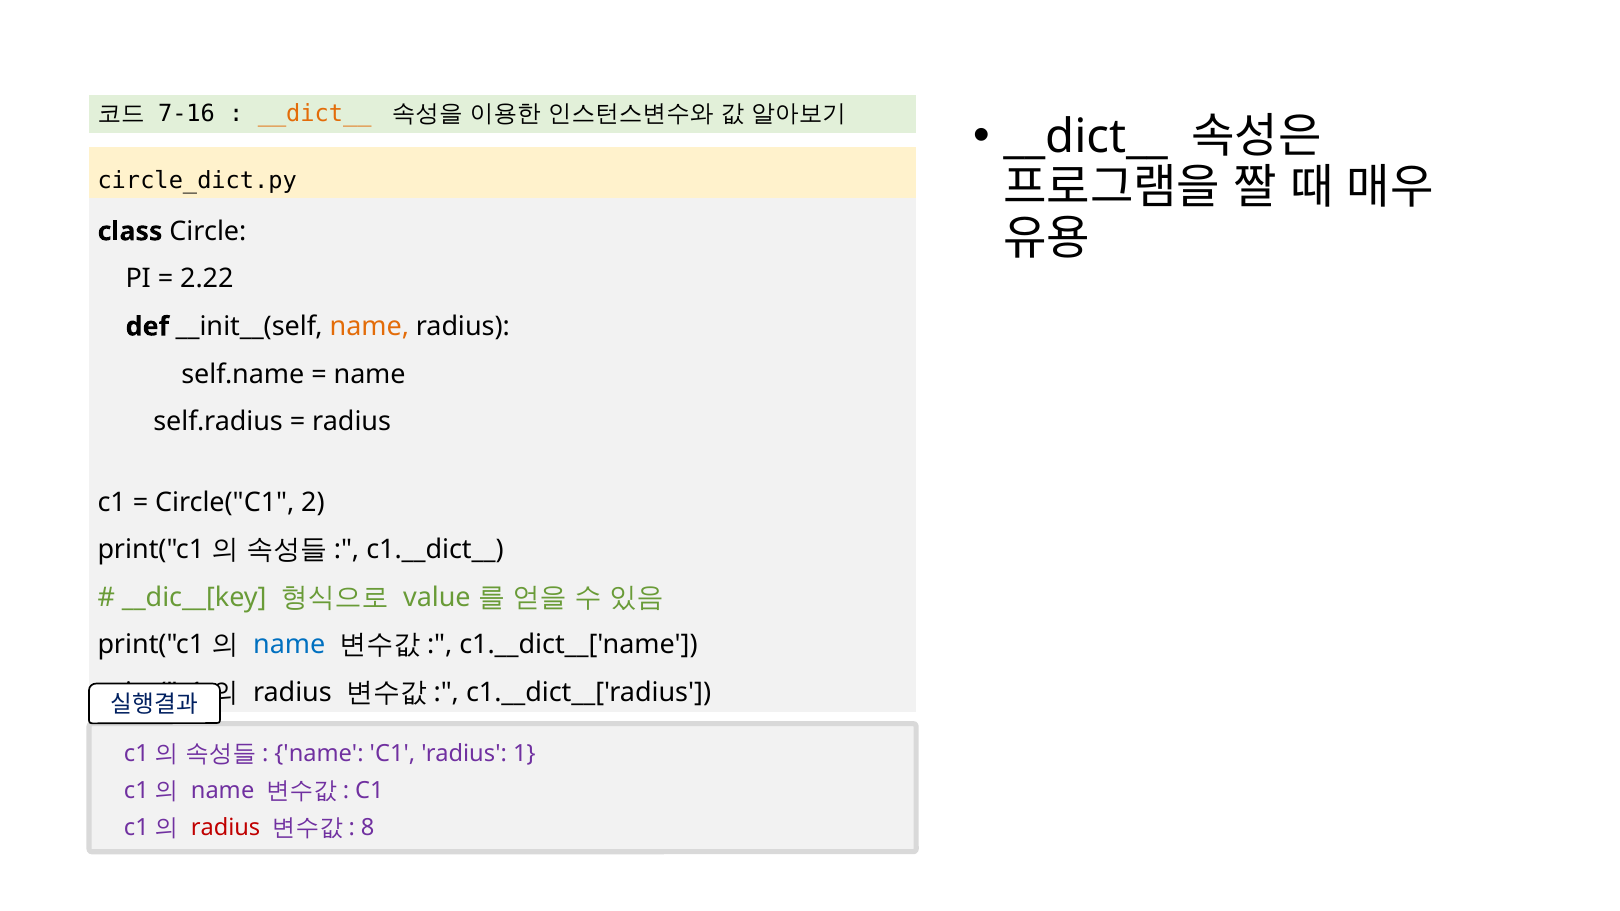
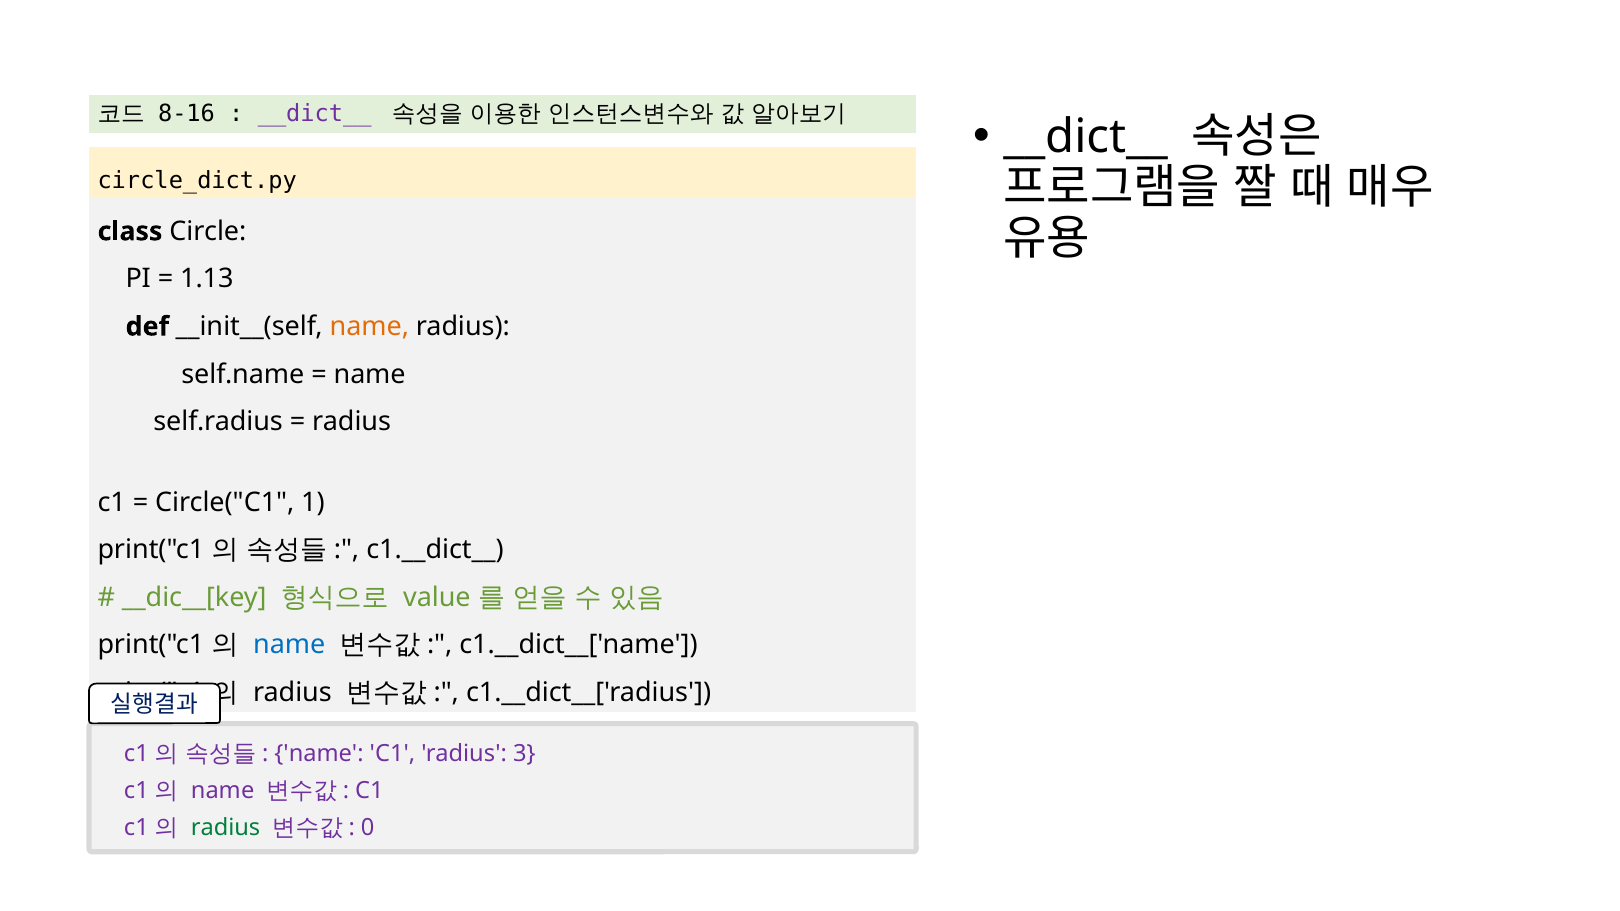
7-16: 7-16 -> 8-16 (186, 114)
__dict__ colour: orange -> purple (315, 114)
2.22: 2.22 -> 1.13 (207, 279)
2: 2 -> 1 (313, 502)
1: 1 -> 3 (524, 754)
radius colour: red -> green (226, 827)
8: 8 -> 0 (368, 827)
